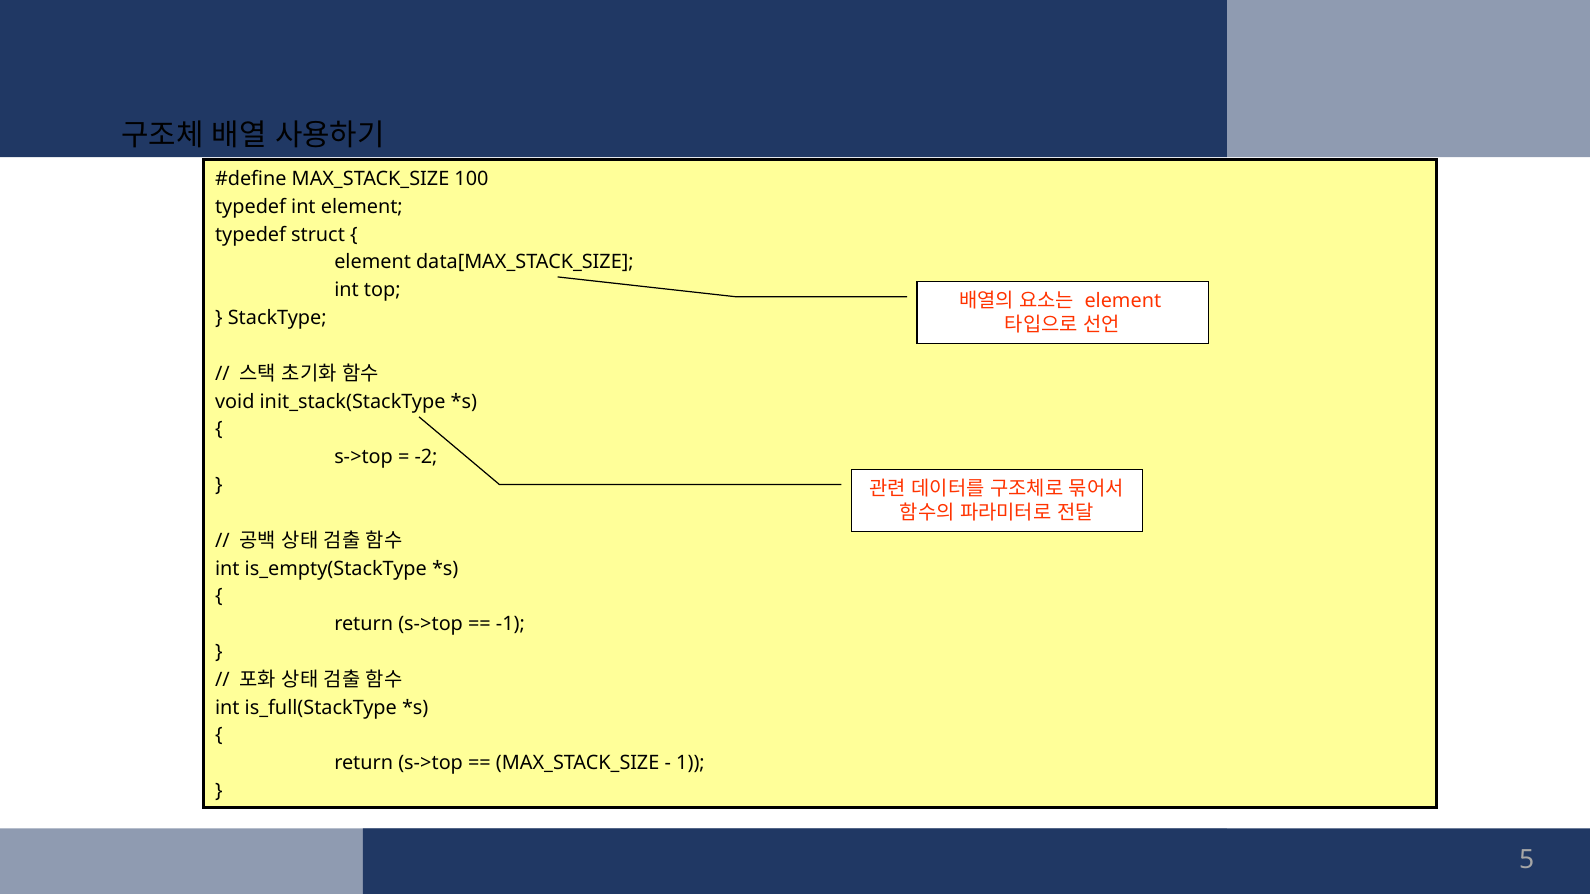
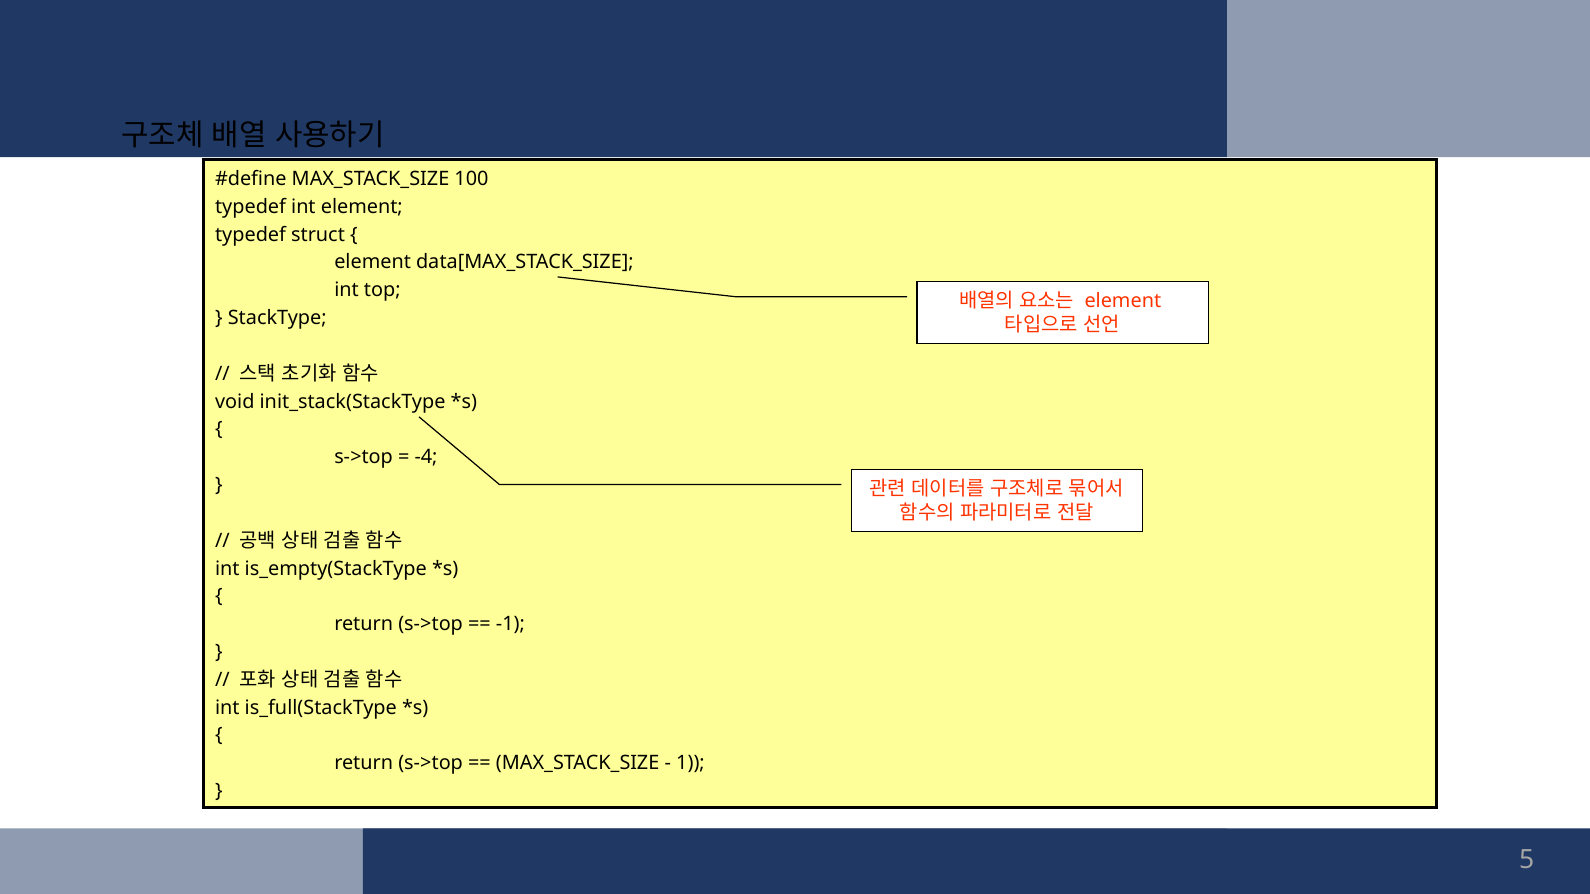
-2: -2 -> -4 (426, 457)
